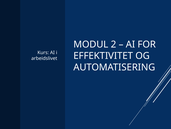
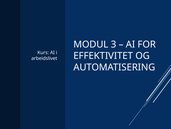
2: 2 -> 3 (113, 44)
